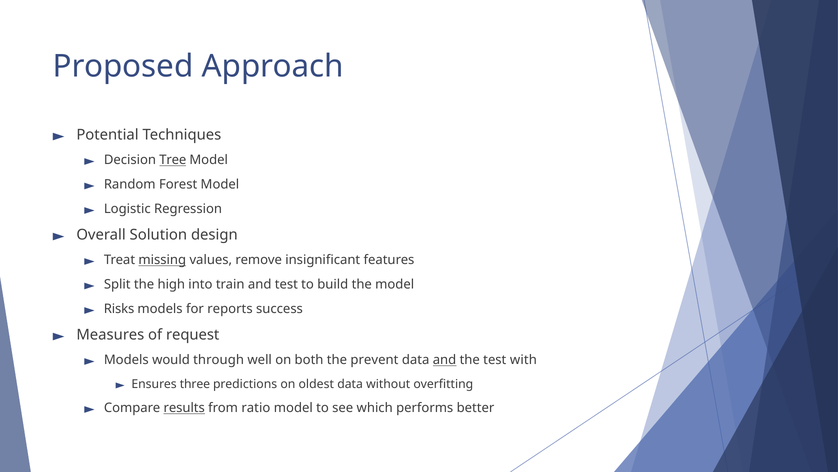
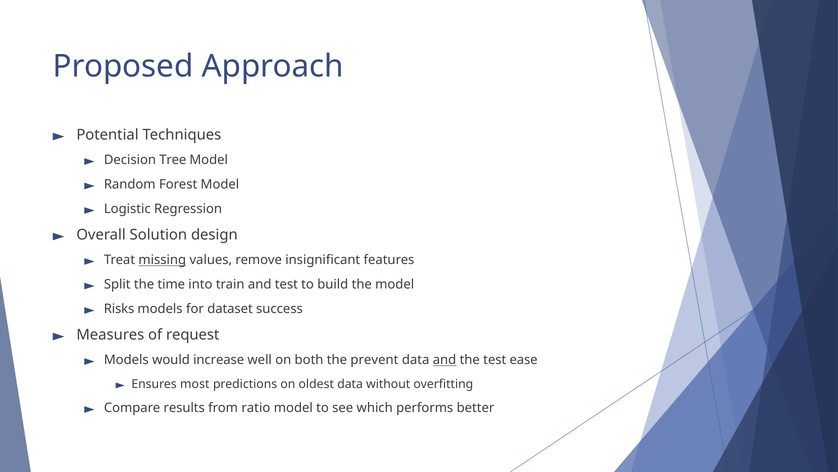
Tree underline: present -> none (173, 160)
high: high -> time (171, 284)
reports: reports -> dataset (230, 309)
through: through -> increase (219, 360)
with: with -> ease (524, 360)
three: three -> most (195, 384)
results underline: present -> none (184, 408)
